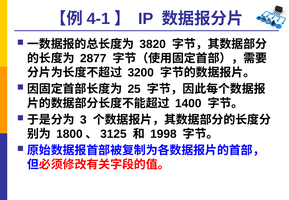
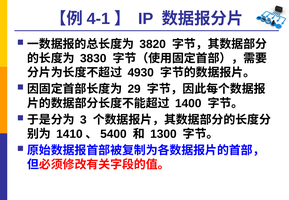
2877: 2877 -> 3830 (93, 58)
3200: 3200 -> 4930 (141, 73)
25: 25 -> 29 (134, 89)
1800: 1800 -> 1410 (70, 134)
3125: 3125 -> 5400 (113, 134)
1998: 1998 -> 1300 (163, 134)
